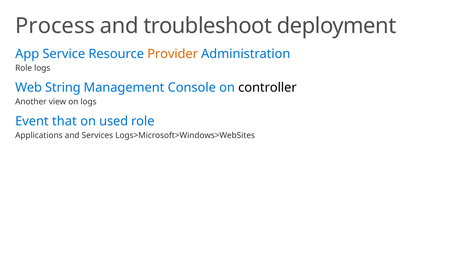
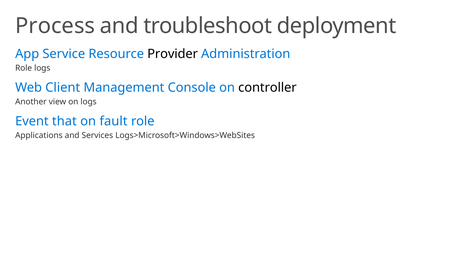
Provider colour: orange -> black (173, 54)
String: String -> Client (63, 88)
used: used -> fault (114, 121)
